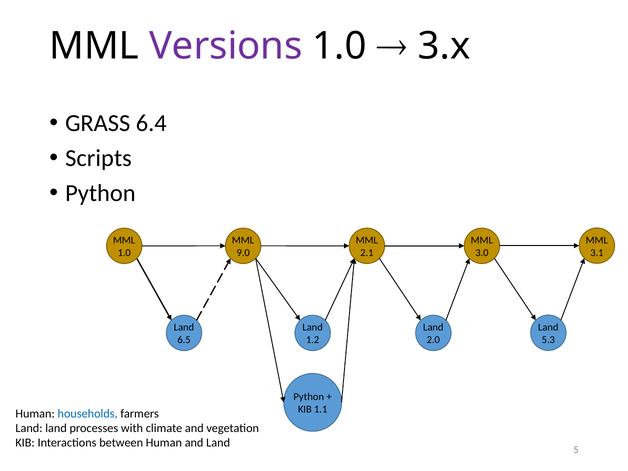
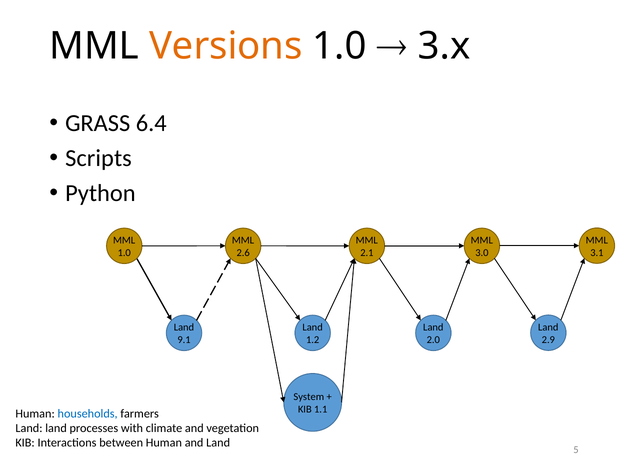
Versions colour: purple -> orange (226, 46)
9.0: 9.0 -> 2.6 (243, 253)
5.3: 5.3 -> 2.9 (548, 340)
6.5: 6.5 -> 9.1 (184, 340)
Python: Python -> System (309, 397)
